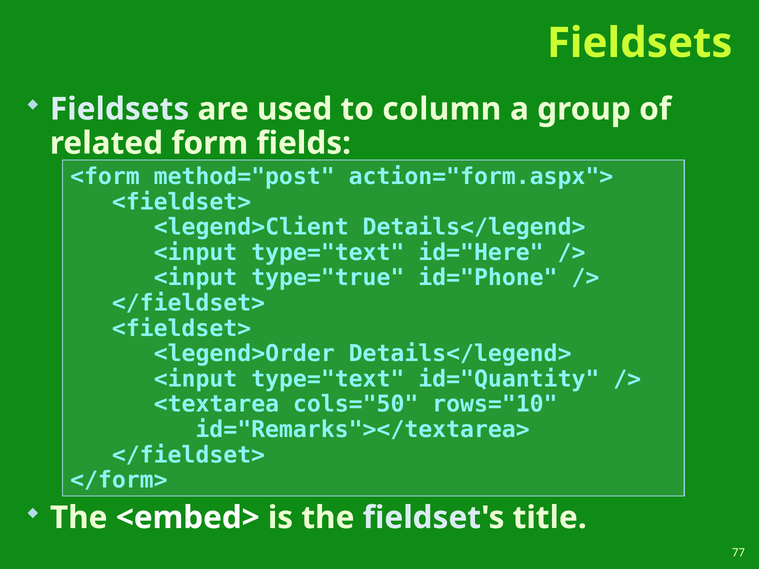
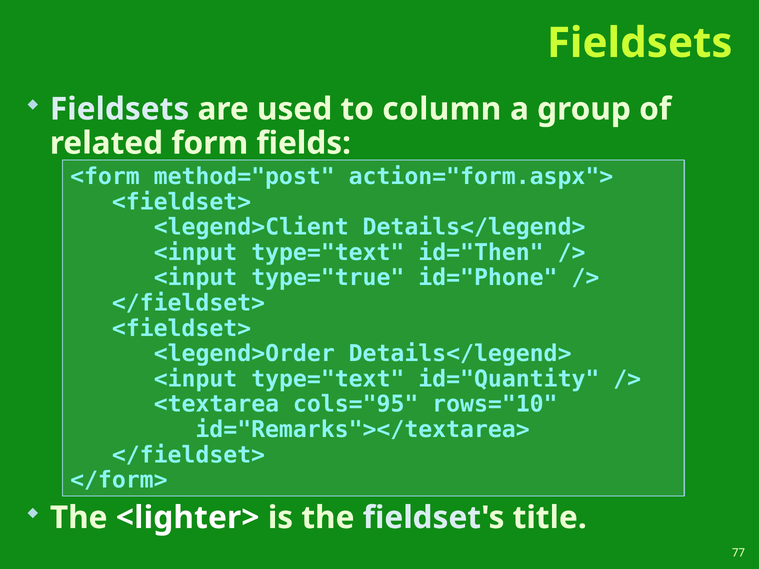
id="Here: id="Here -> id="Then (481, 253)
cols="50: cols="50 -> cols="95 (356, 404)
<embed>: <embed> -> <lighter> (188, 518)
